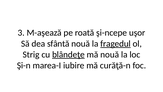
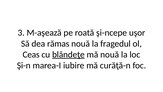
sfântă: sfântă -> rămas (58, 43)
fragedul underline: present -> none (116, 43)
Strig: Strig -> Ceas (31, 54)
